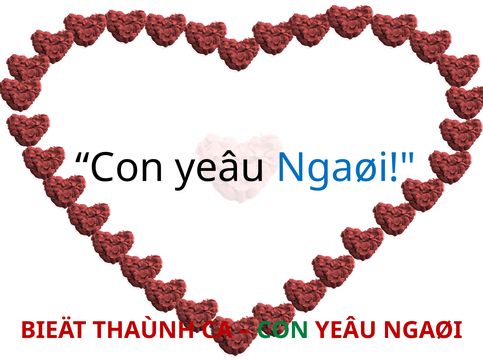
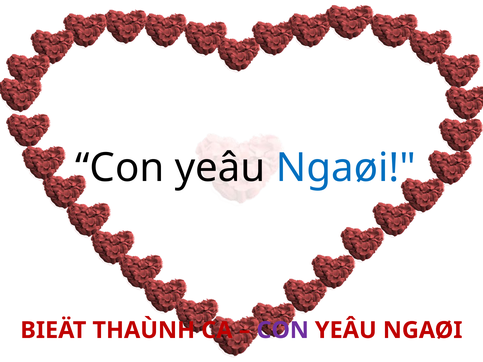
CON colour: green -> purple (283, 330)
